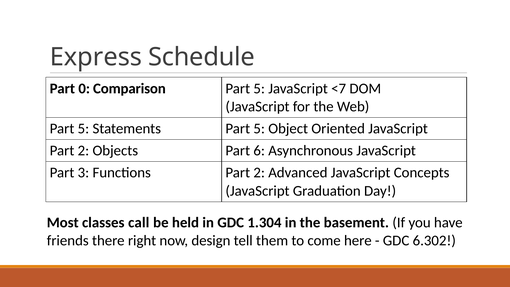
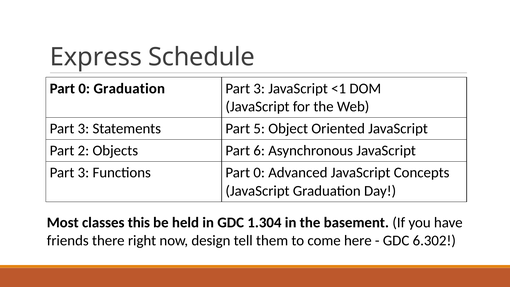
0 Comparison: Comparison -> Graduation (129, 88)
5: 5 -> 3 (259, 88)
<7: <7 -> <1 (339, 88)
5: 5 -> 3 (83, 129)
Functions Part 2: 2 -> 0 (259, 173)
call: call -> this (139, 223)
